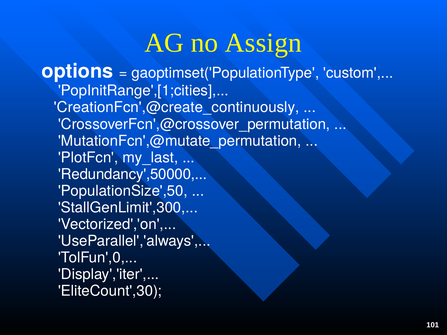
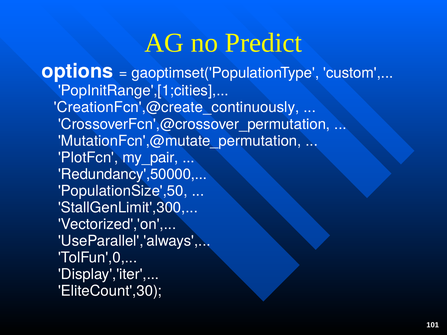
Assign: Assign -> Predict (264, 43)
my_last: my_last -> my_pair (150, 158)
